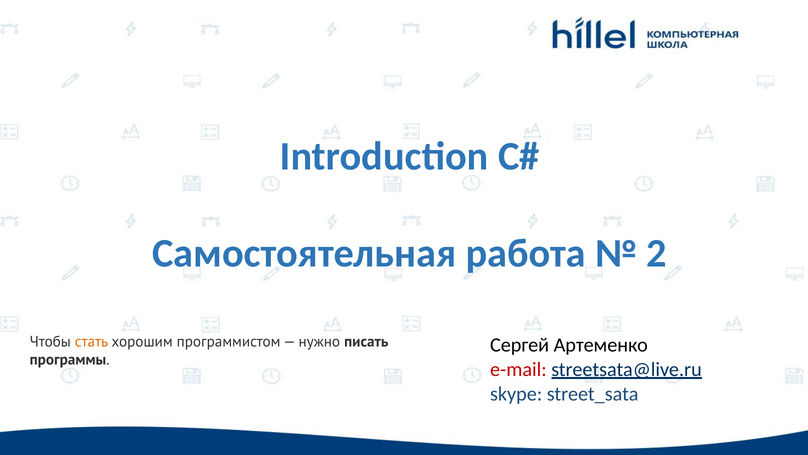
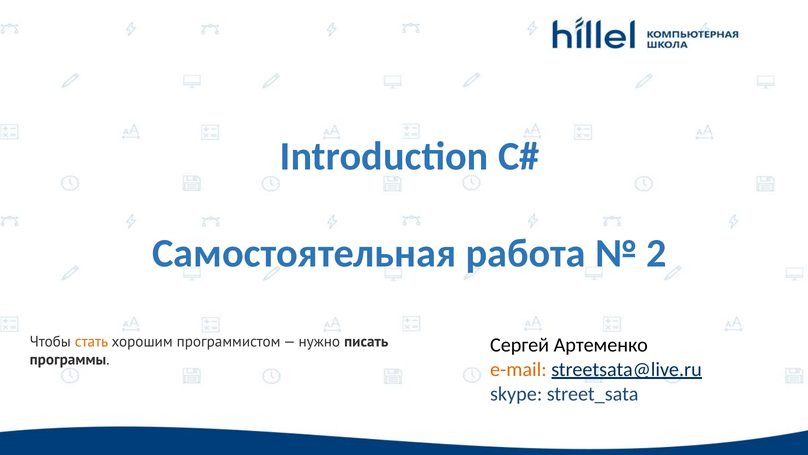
e-mail colour: red -> orange (518, 369)
